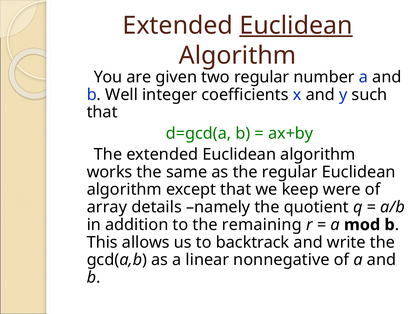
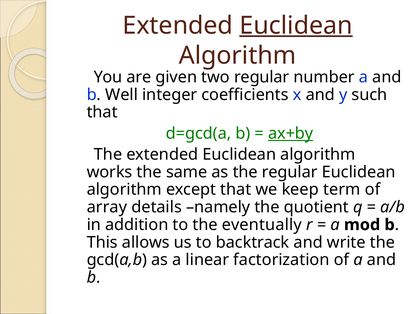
ax+by underline: none -> present (291, 133)
were: were -> term (342, 190)
remaining: remaining -> eventually (262, 225)
nonnegative: nonnegative -> factorization (281, 260)
